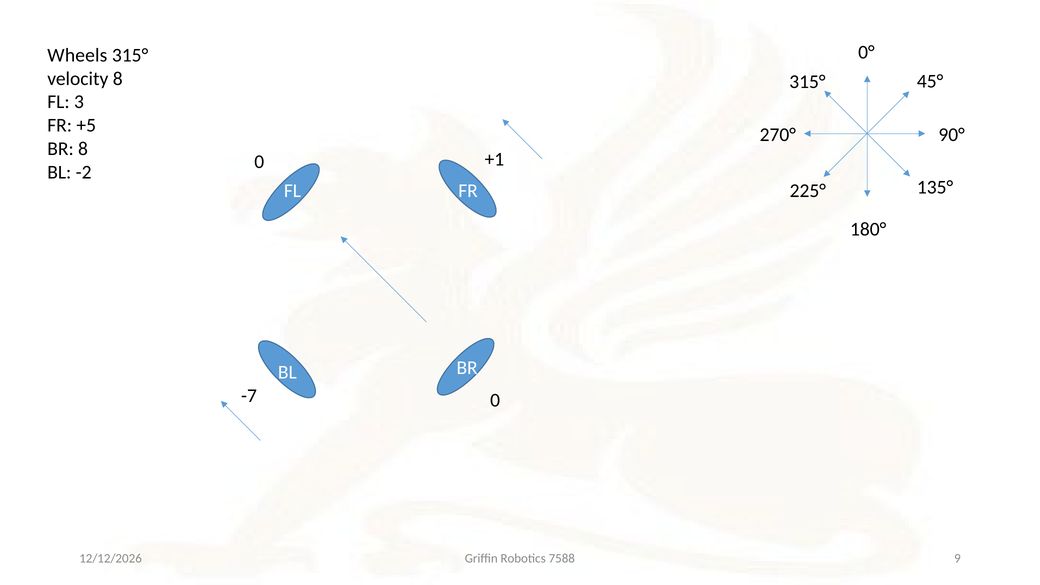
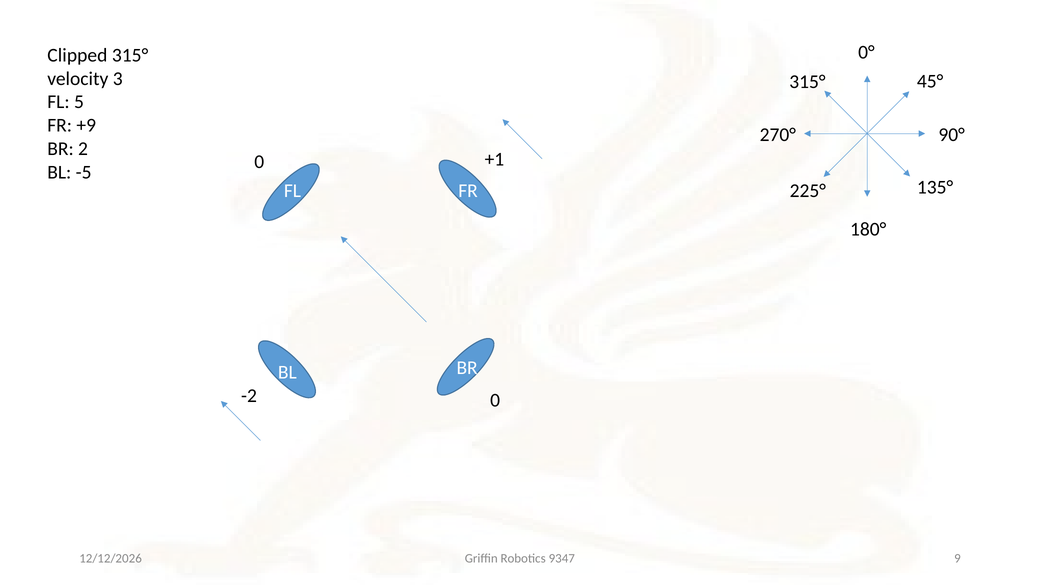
Wheels: Wheels -> Clipped (77, 55)
velocity 8: 8 -> 3 (118, 79)
3: 3 -> 5 (79, 102)
+5: +5 -> +9 (86, 125)
BR 8: 8 -> 2 (83, 149)
-2: -2 -> -5 (84, 172)
-7: -7 -> -2 (249, 396)
7588: 7588 -> 9347 (562, 559)
